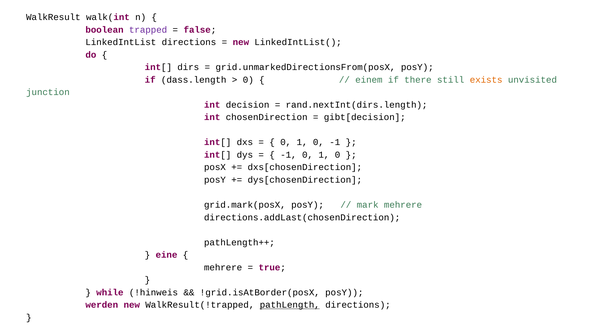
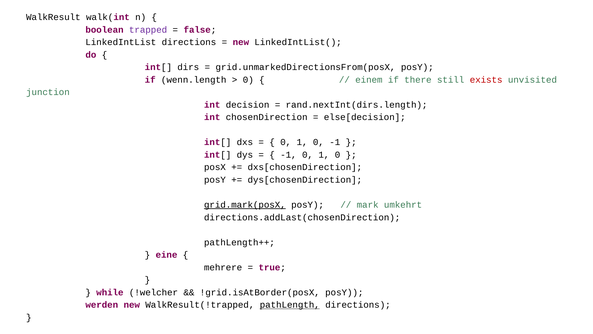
dass.length: dass.length -> wenn.length (194, 80)
exists colour: orange -> red (486, 80)
gibt[decision: gibt[decision -> else[decision (365, 117)
grid.mark(posX underline: none -> present (245, 205)
mark mehrere: mehrere -> umkehrt (403, 205)
!hinweis: !hinweis -> !welcher (154, 292)
